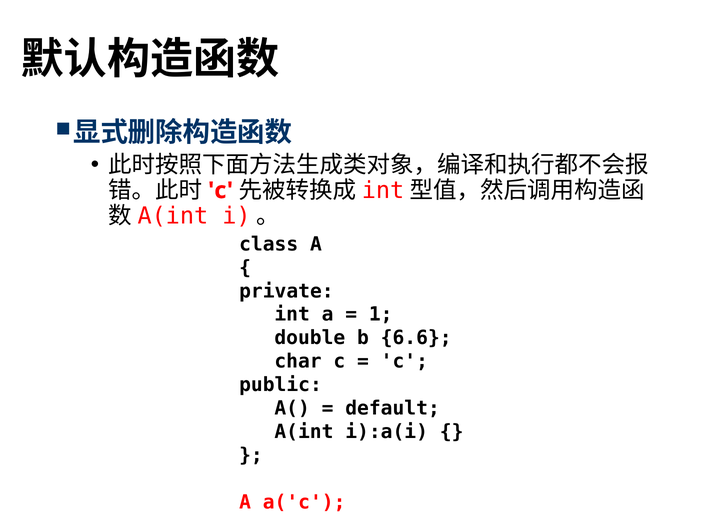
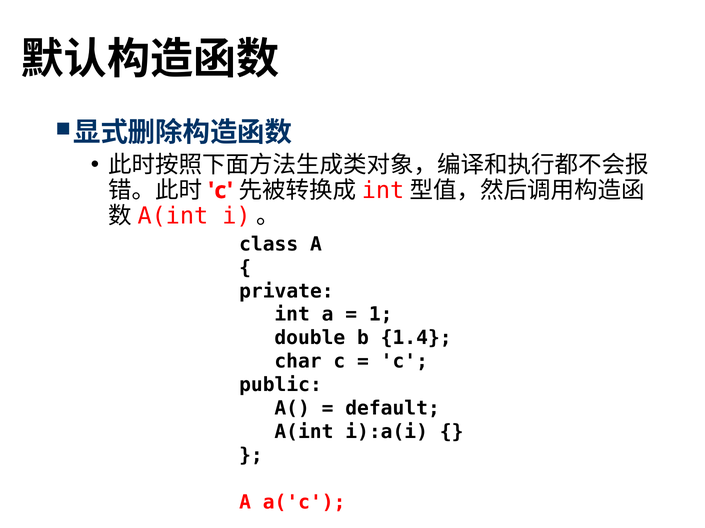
6.6: 6.6 -> 1.4 (416, 338)
